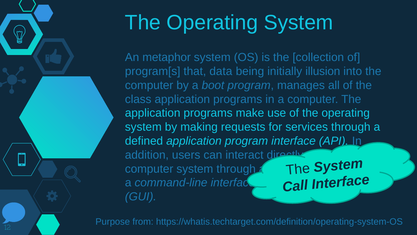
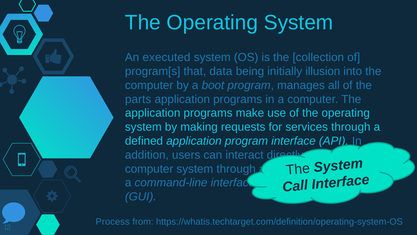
metaphor: metaphor -> executed (166, 57)
class: class -> parts (138, 99)
Purpose: Purpose -> Process (113, 222)
